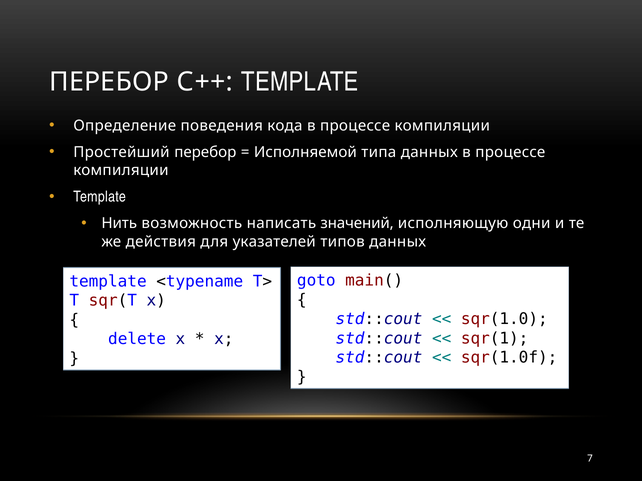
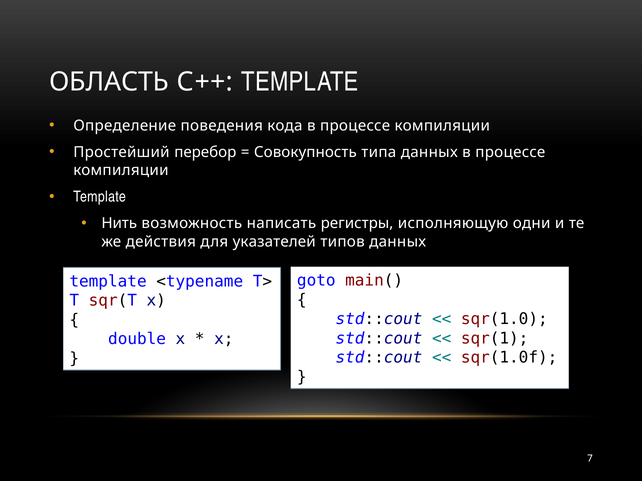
ПЕРЕБОР: ПЕРЕБОР -> ОБЛАСТЬ (109, 82)
Исполняемой: Исполняемой -> Совокупность (305, 152)
значений: значений -> регистры (357, 224)
delete: delete -> double (137, 339)
